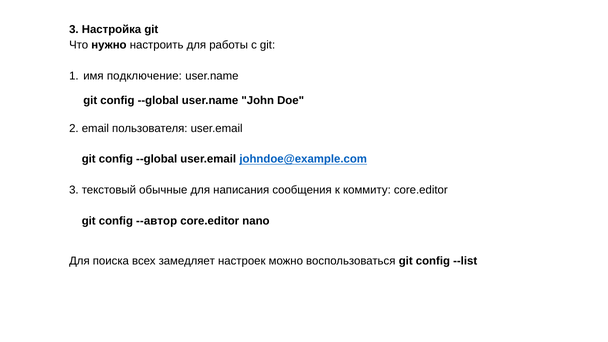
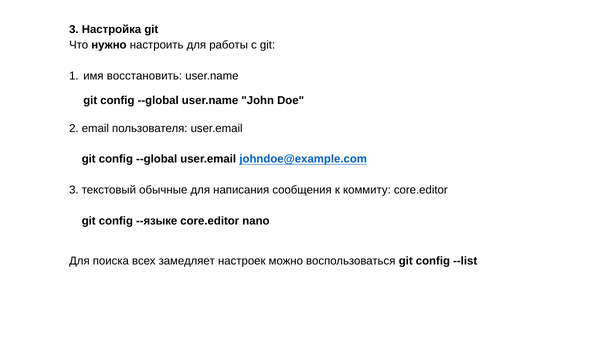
подключение: подключение -> восстановить (144, 76)
--автор: --автор -> --языке (157, 221)
